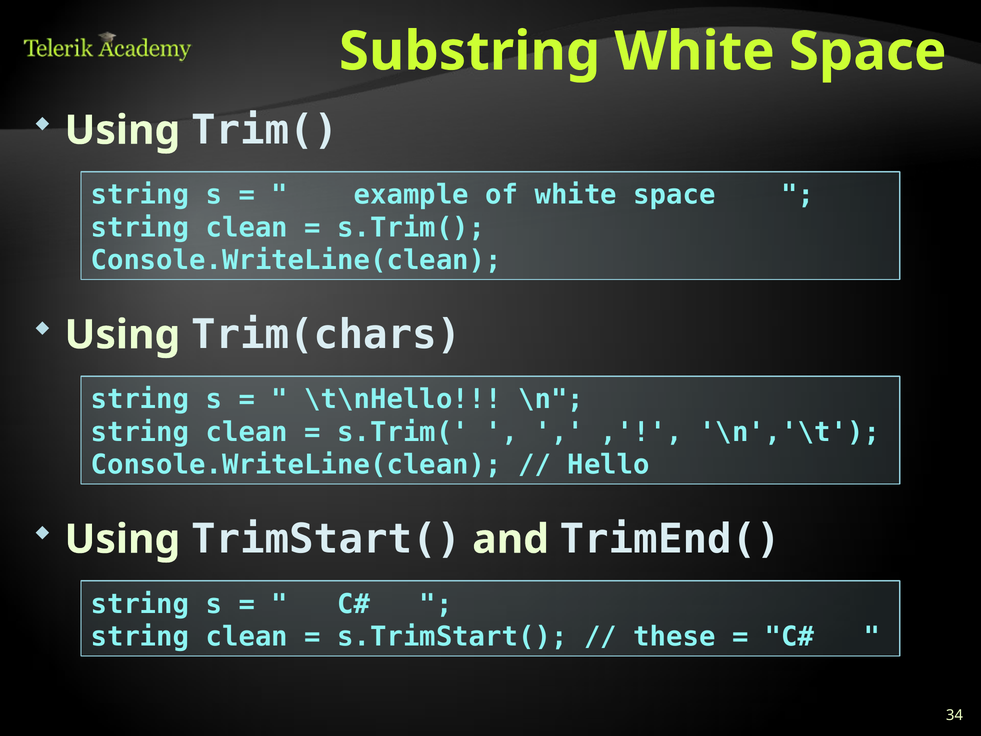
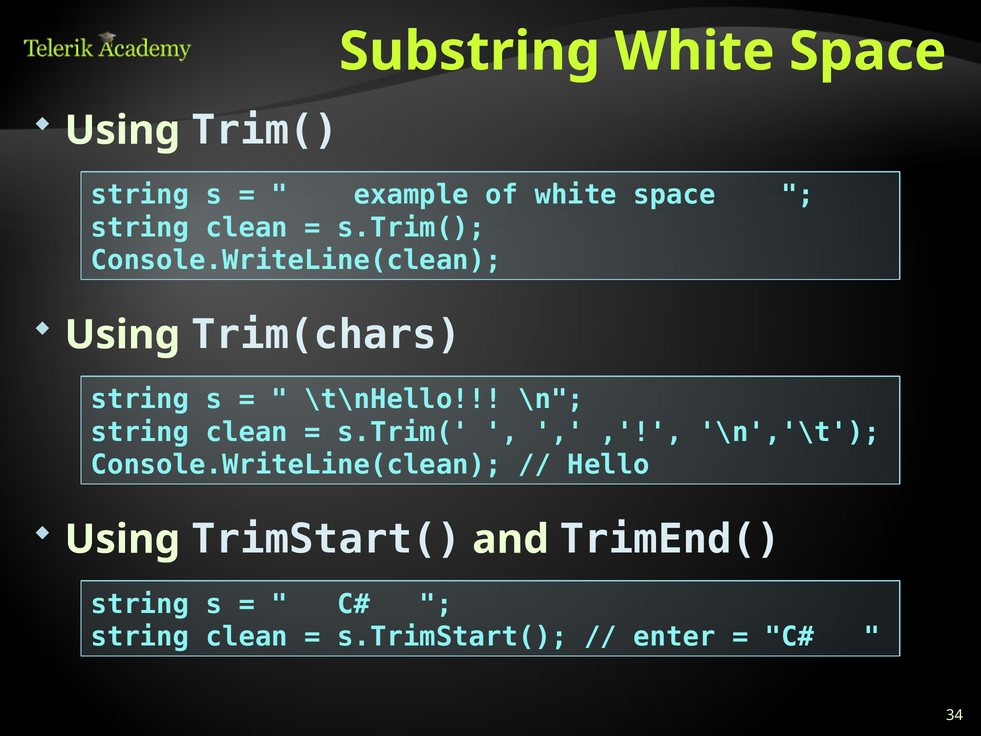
these: these -> enter (674, 637)
